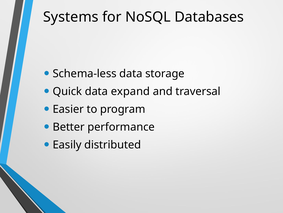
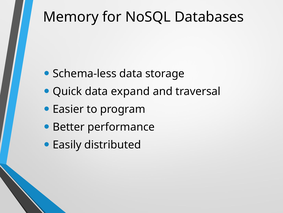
Systems: Systems -> Memory (71, 17)
